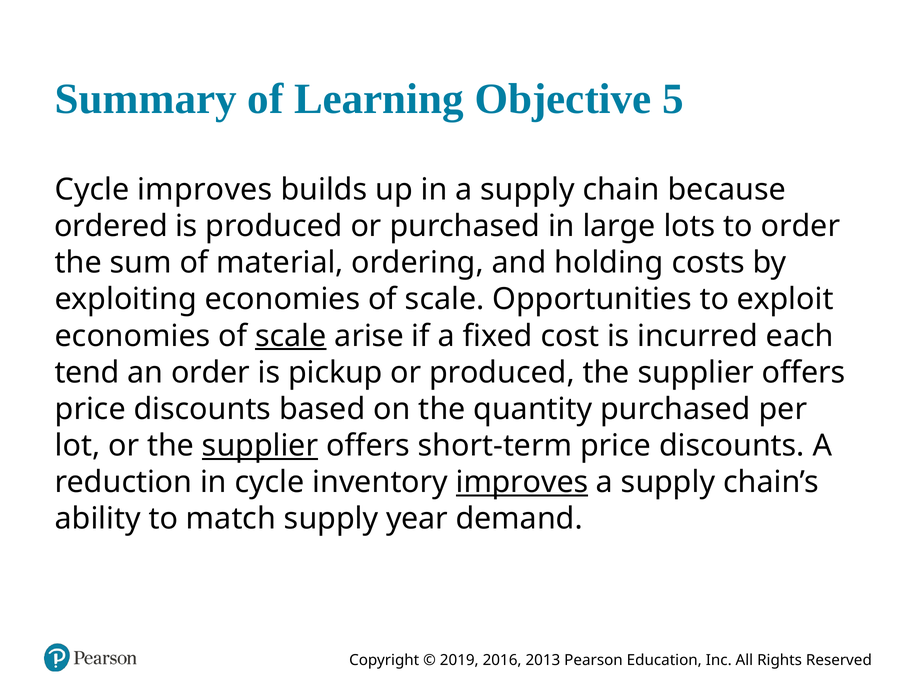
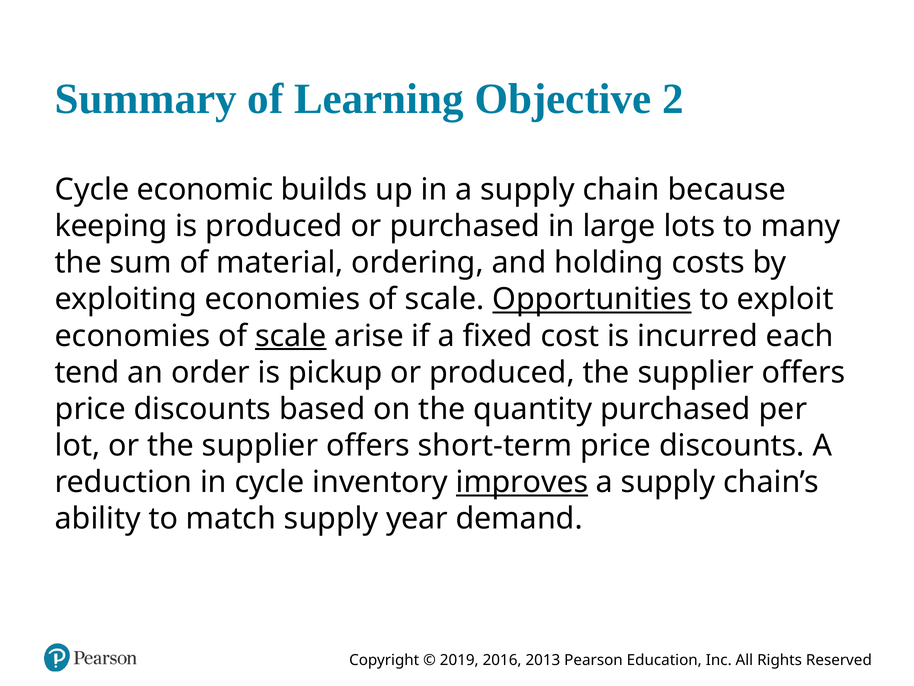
5: 5 -> 2 (673, 99)
Cycle improves: improves -> economic (205, 190)
ordered: ordered -> keeping (111, 226)
to order: order -> many (800, 226)
Opportunities underline: none -> present (592, 299)
supplier underline: present -> none (260, 445)
